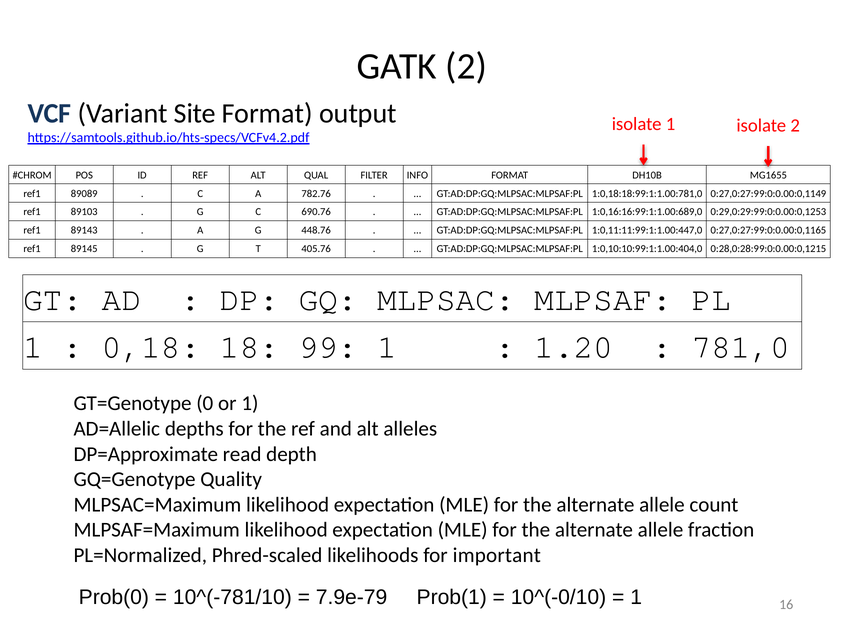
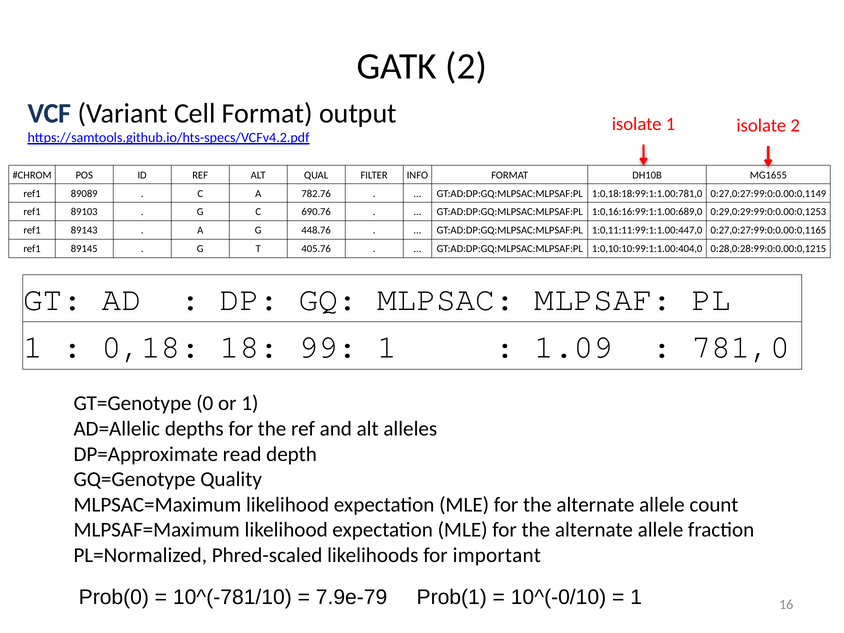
Site: Site -> Cell (195, 113)
1.20: 1.20 -> 1.09 (574, 347)
